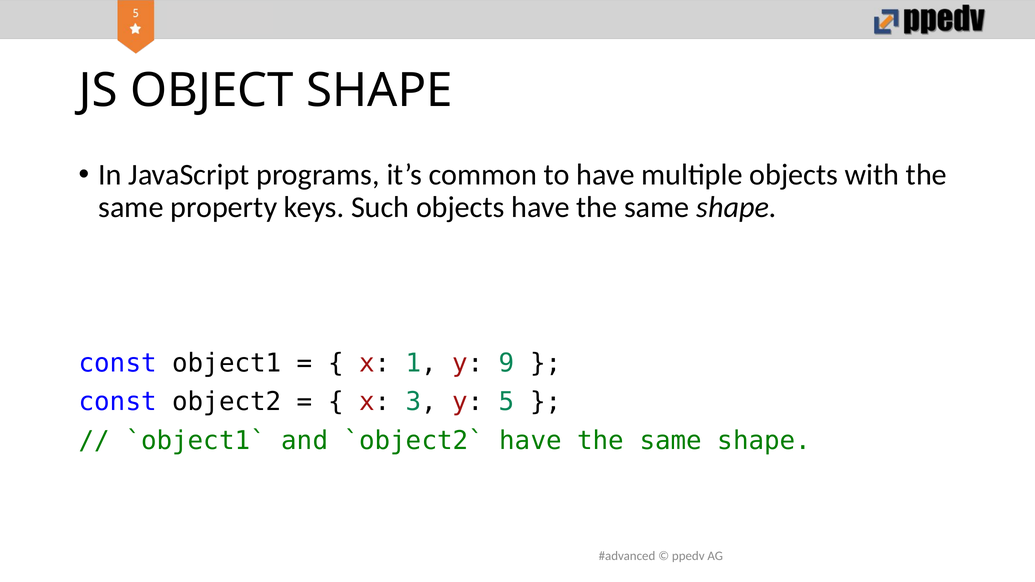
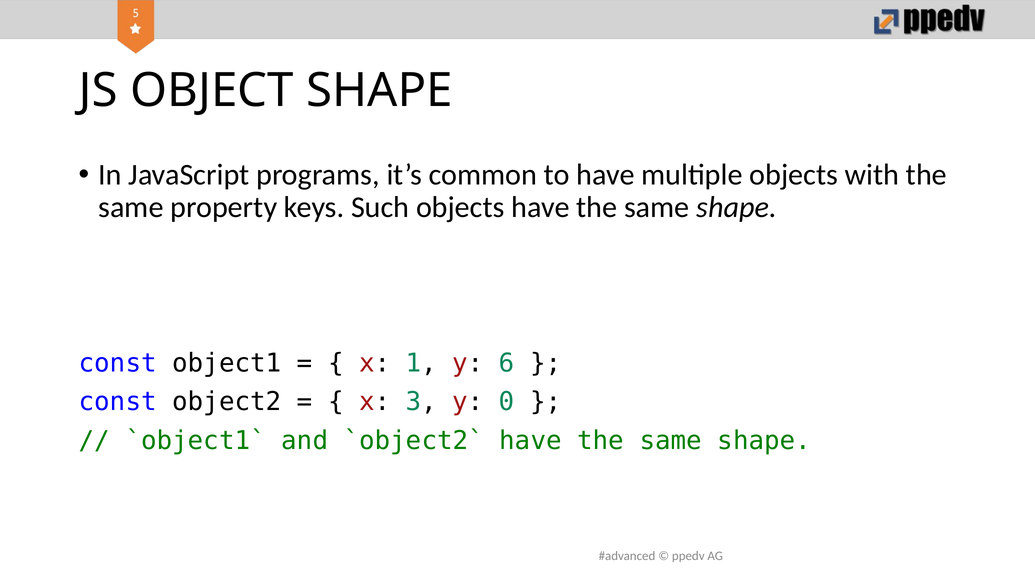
9: 9 -> 6 (507, 363)
5: 5 -> 0 (507, 402)
